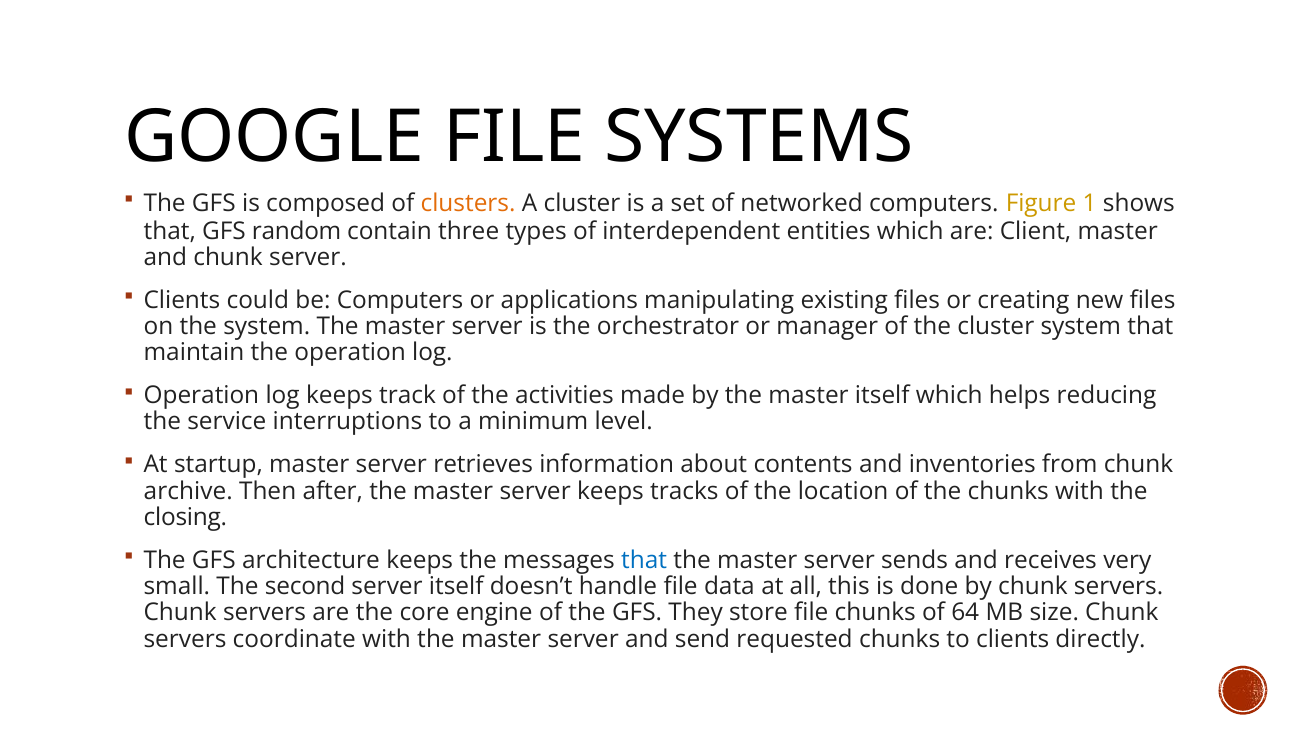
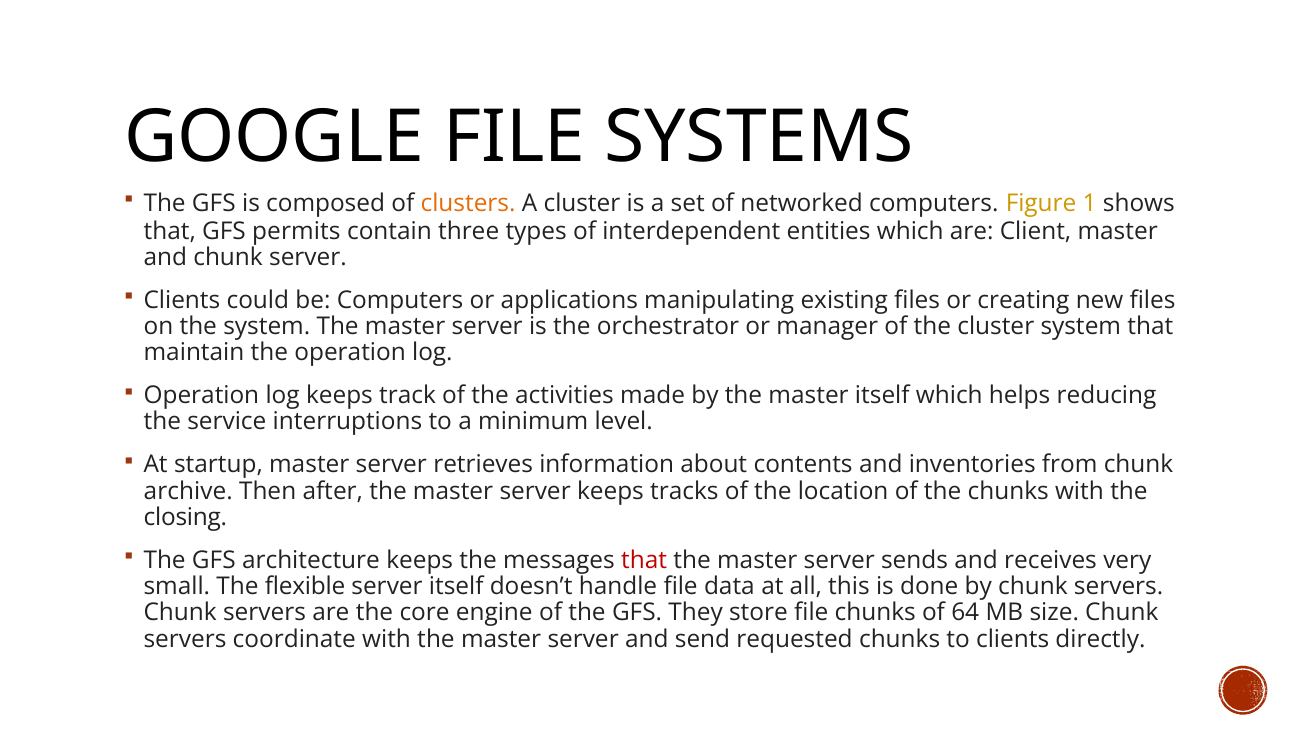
random: random -> permits (296, 231)
that colour: blue -> red (644, 560)
second: second -> flexible (305, 586)
